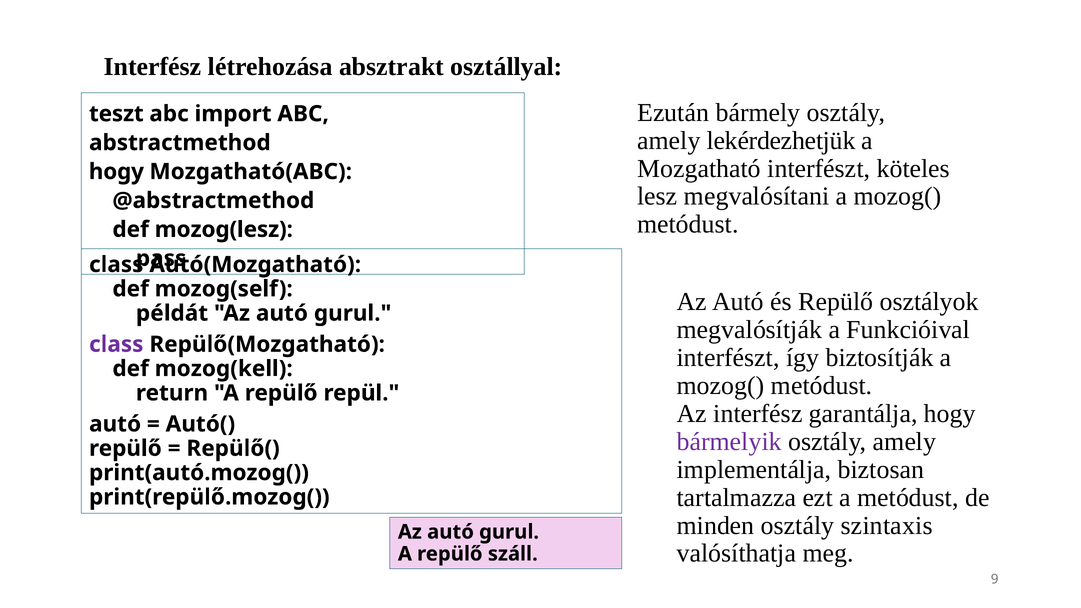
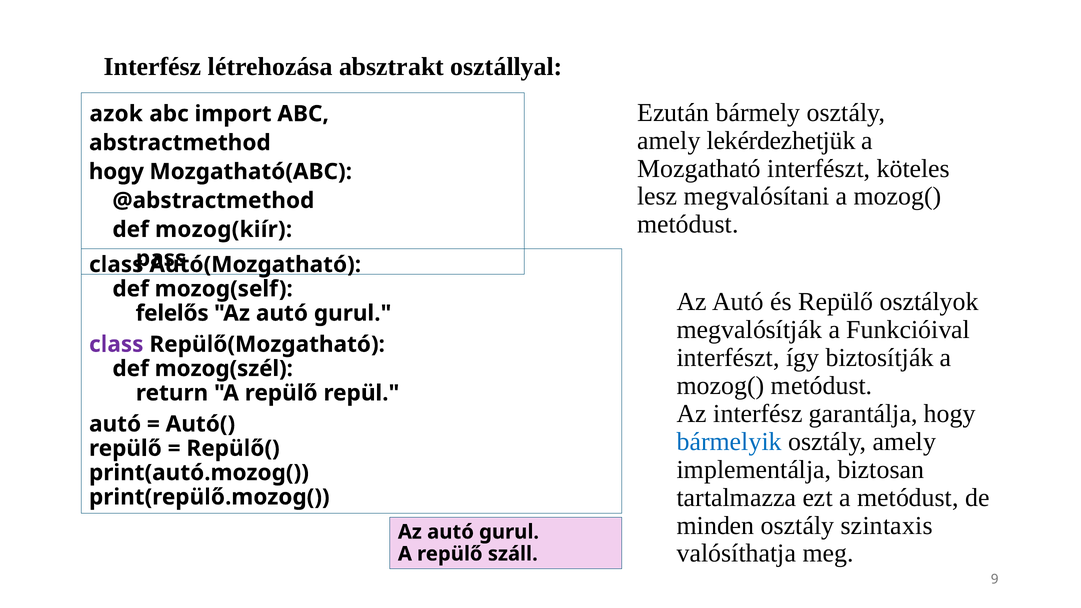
teszt: teszt -> azok (116, 114)
mozog(lesz: mozog(lesz -> mozog(kiír (224, 229)
példát: példát -> felelős (172, 313)
mozog(kell: mozog(kell -> mozog(szél (224, 369)
bármelyik colour: purple -> blue (729, 442)
